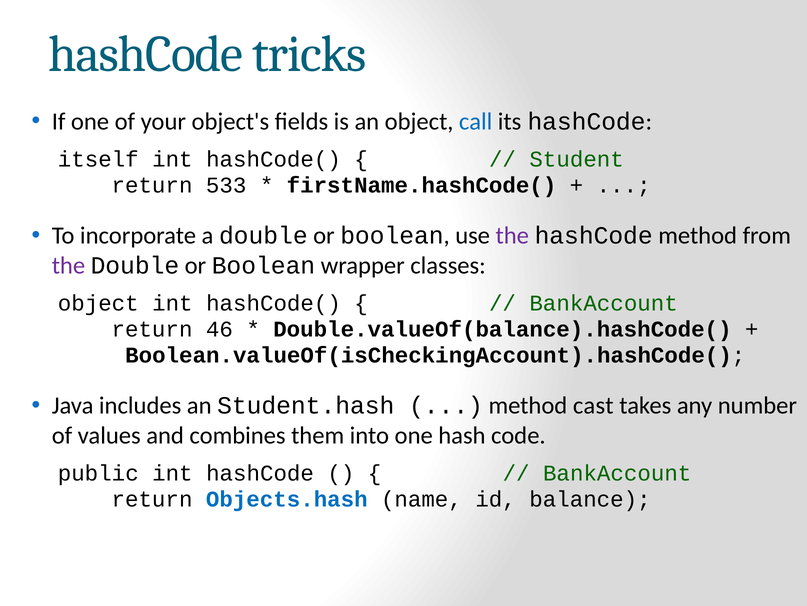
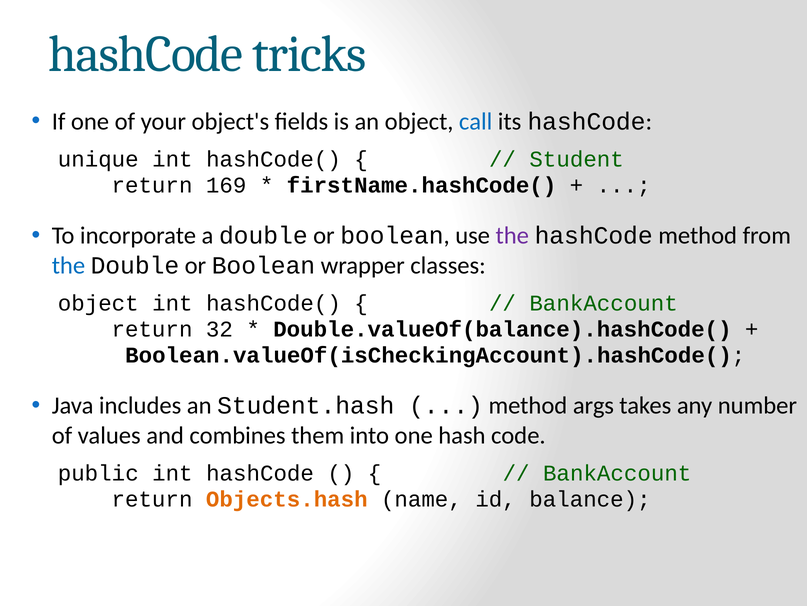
itself: itself -> unique (98, 159)
533: 533 -> 169 (226, 185)
the colour: purple -> blue (68, 265)
46: 46 -> 32 (219, 329)
cast: cast -> args (593, 405)
Objects.hash colour: blue -> orange (287, 499)
